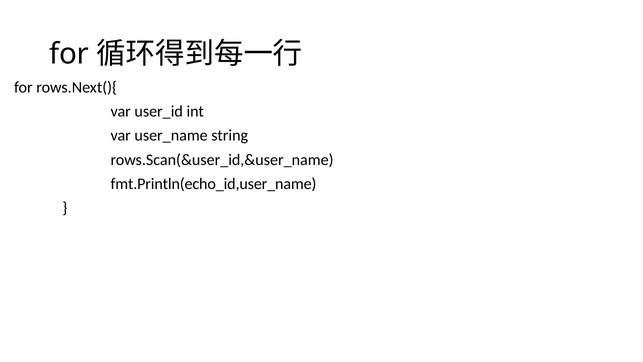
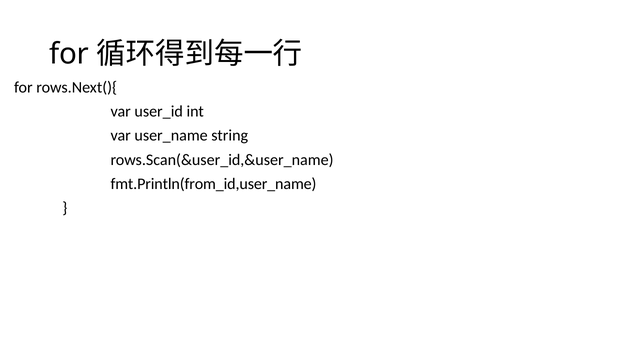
fmt.Println(echo_id,user_name: fmt.Println(echo_id,user_name -> fmt.Println(from_id,user_name (213, 184)
